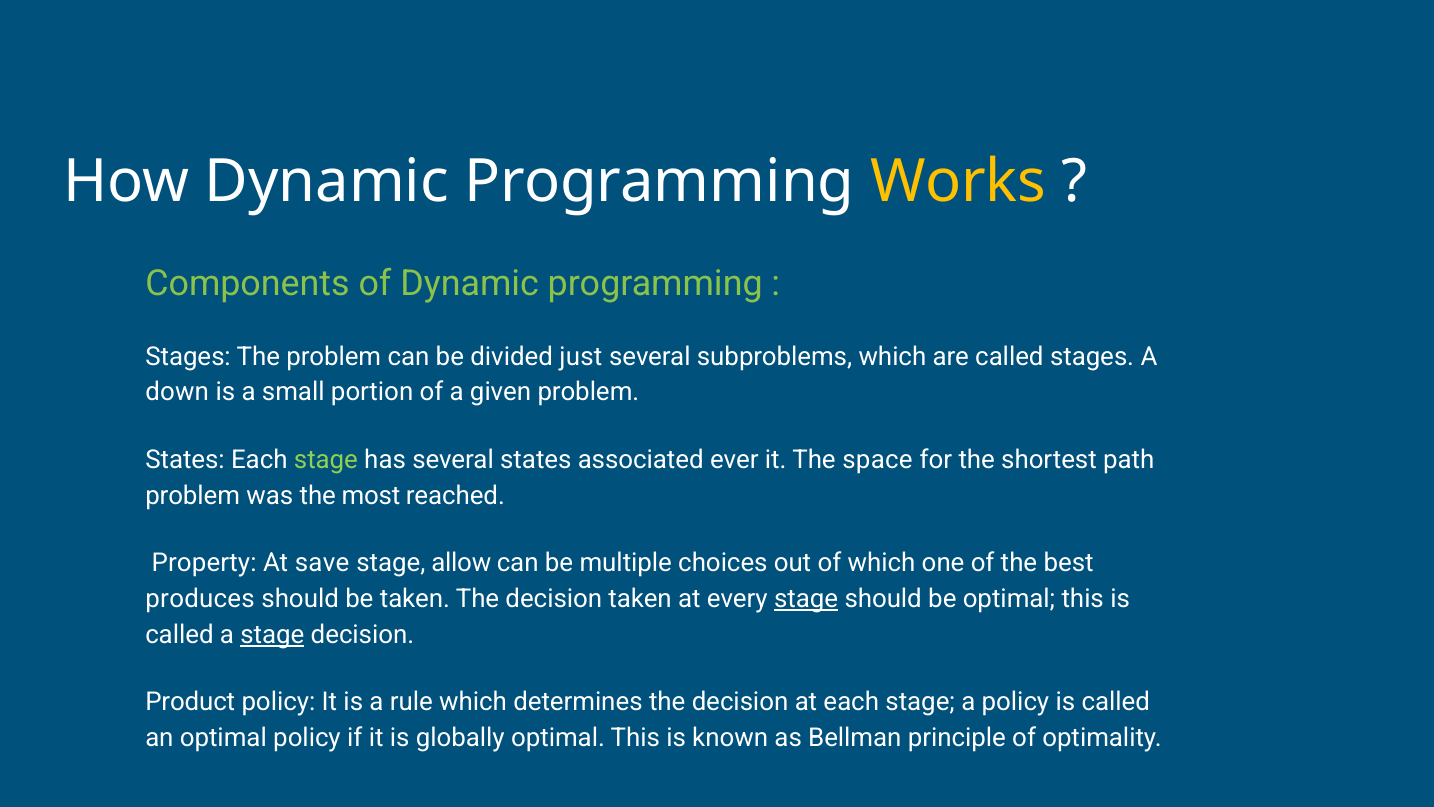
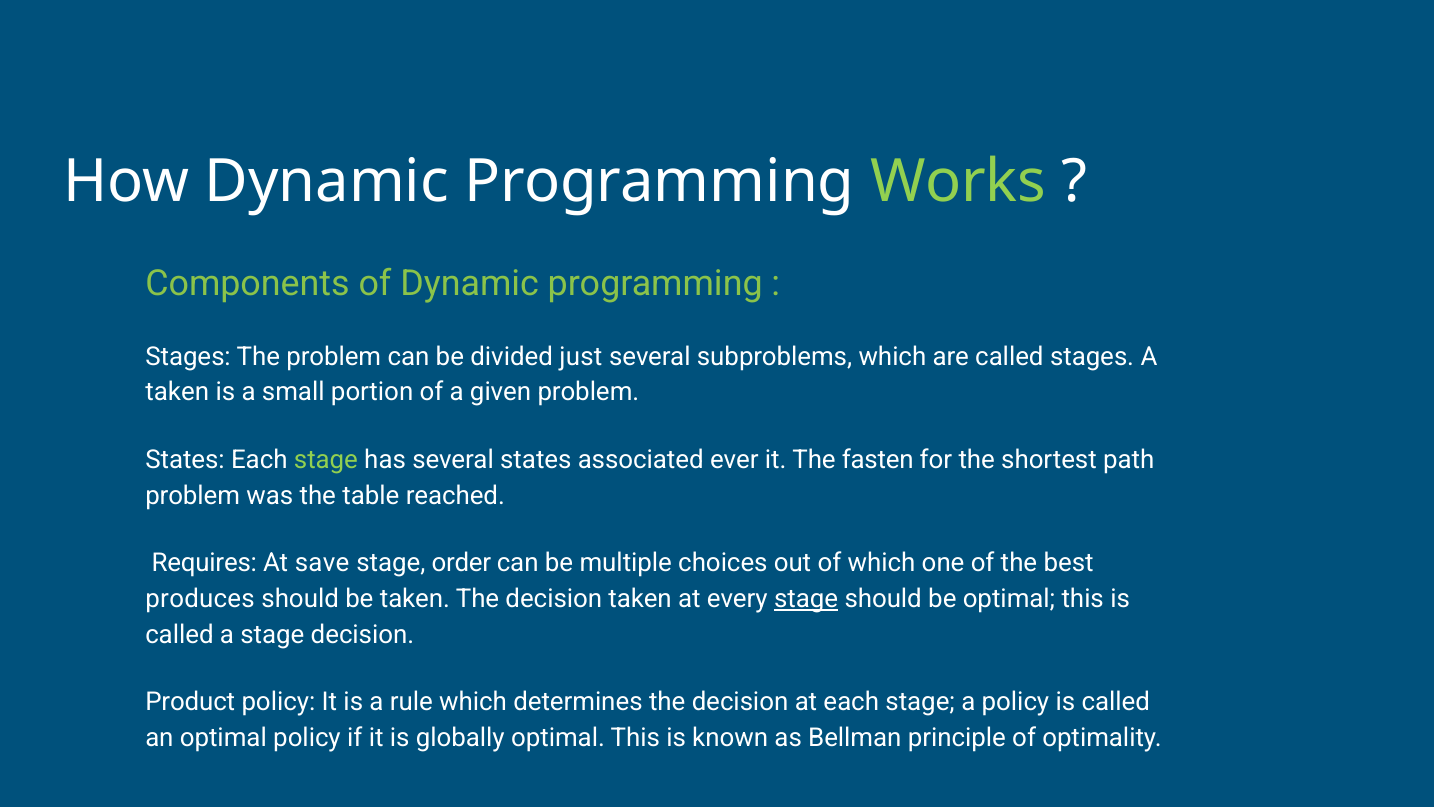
Works colour: yellow -> light green (958, 182)
down: down -> taken (177, 392)
space: space -> fasten (878, 460)
most: most -> table (371, 495)
Property: Property -> Requires (204, 563)
allow: allow -> order (461, 563)
stage underline: present -> none (272, 634)
